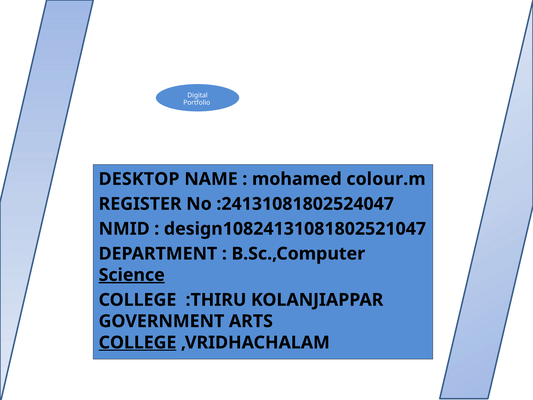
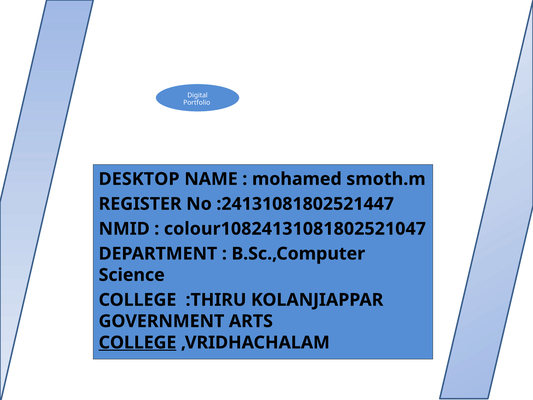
colour.m: colour.m -> smoth.m (386, 179)
:24131081802524047: :24131081802524047 -> :24131081802521447 (305, 204)
design10824131081802521047: design10824131081802521047 -> colour10824131081802521047 (295, 229)
Science underline: present -> none (132, 275)
